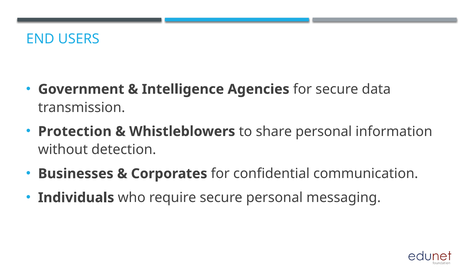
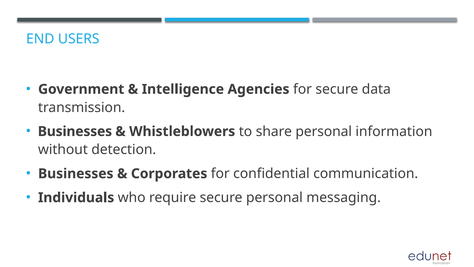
Protection: Protection -> Businesses (75, 131)
